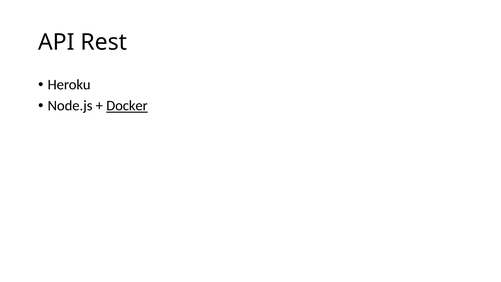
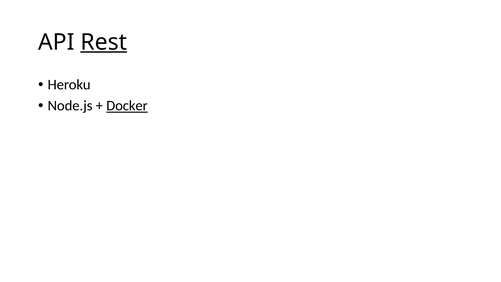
Rest underline: none -> present (104, 42)
